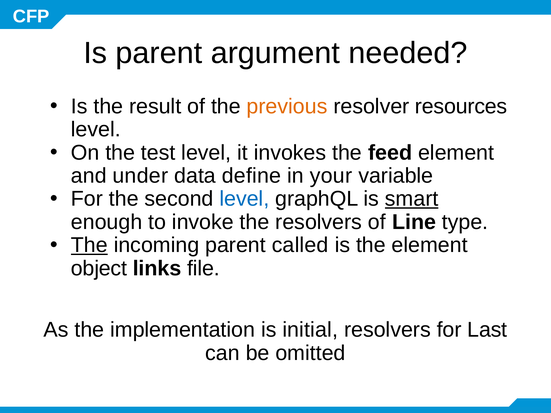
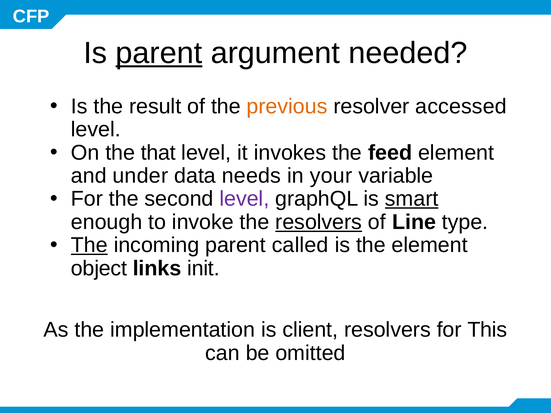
parent underline: none -> present (159, 53)
resources: resources -> accessed (461, 106)
test: test -> that (158, 153)
define: define -> needs (251, 176)
level colour: blue -> purple (244, 199)
resolvers underline: none -> present (319, 222)
file: file -> init (203, 268)
initial: initial -> client (310, 330)
Last: Last -> This (487, 330)
